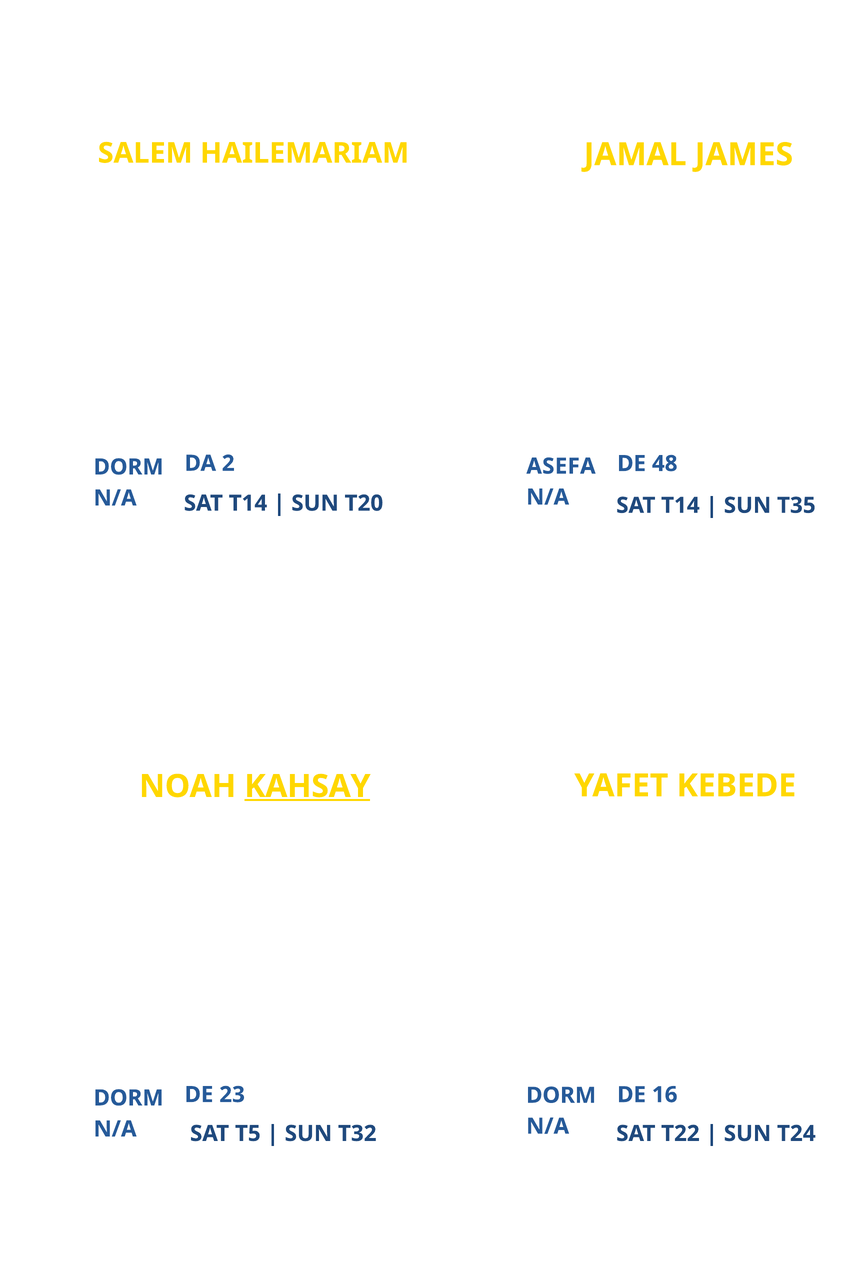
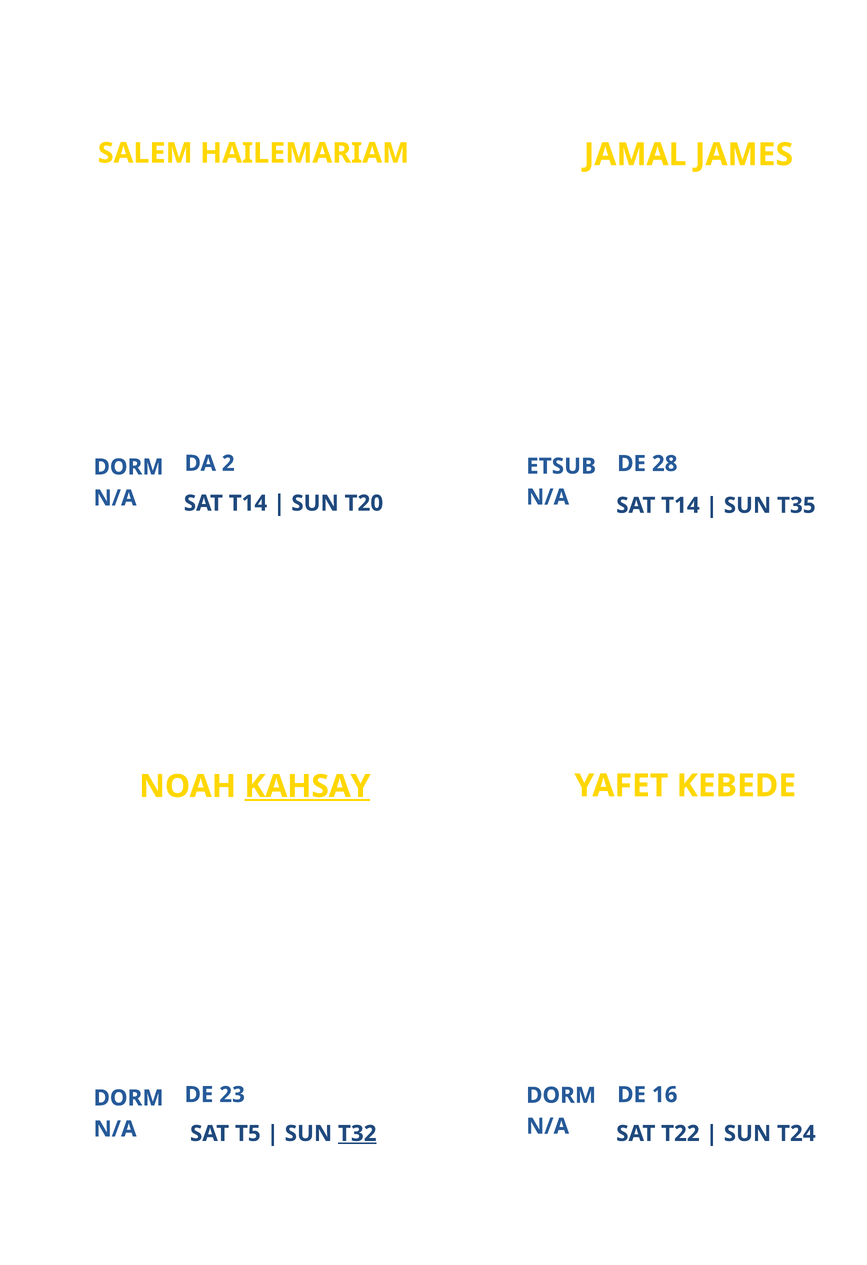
48: 48 -> 28 (665, 464)
ASEFA: ASEFA -> ETSUB (561, 467)
T32 underline: none -> present (357, 1134)
